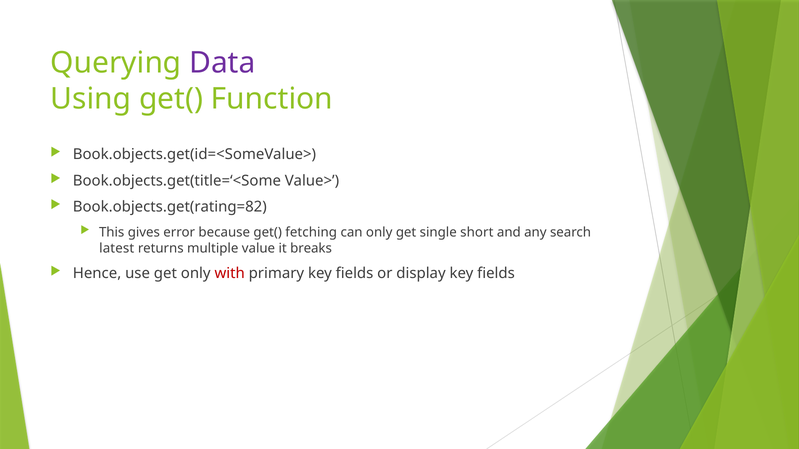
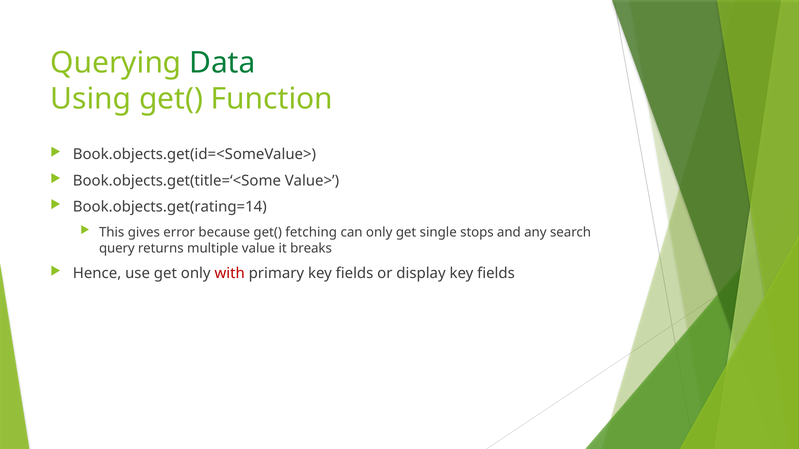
Data colour: purple -> green (222, 63)
Book.objects.get(rating=82: Book.objects.get(rating=82 -> Book.objects.get(rating=14 (170, 207)
short: short -> stops (477, 232)
latest: latest -> query (117, 248)
